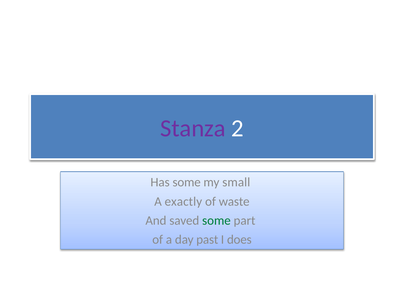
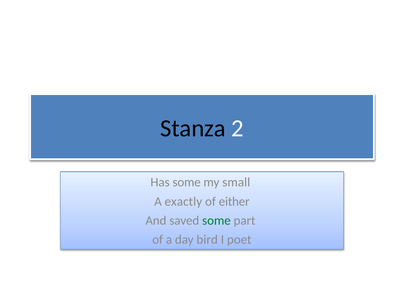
Stanza colour: purple -> black (193, 128)
waste: waste -> either (234, 201)
past: past -> bird (207, 240)
does: does -> poet (239, 240)
